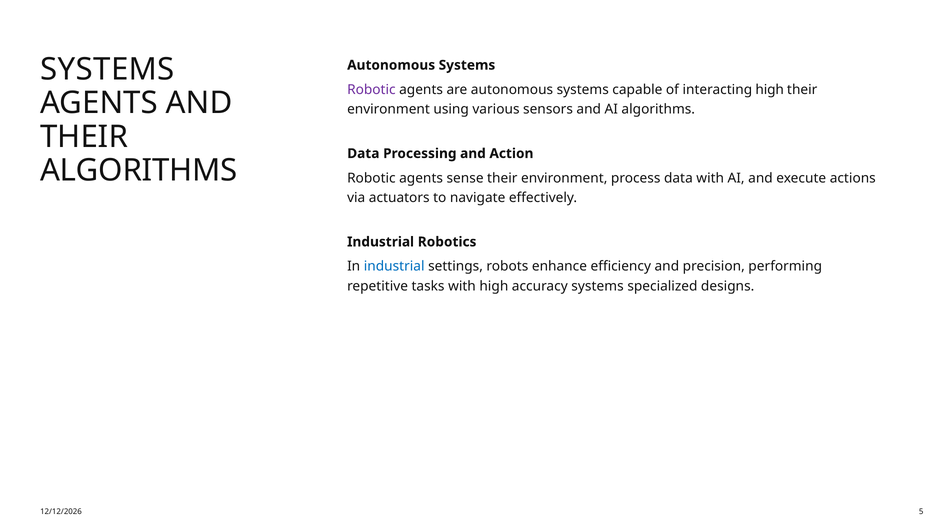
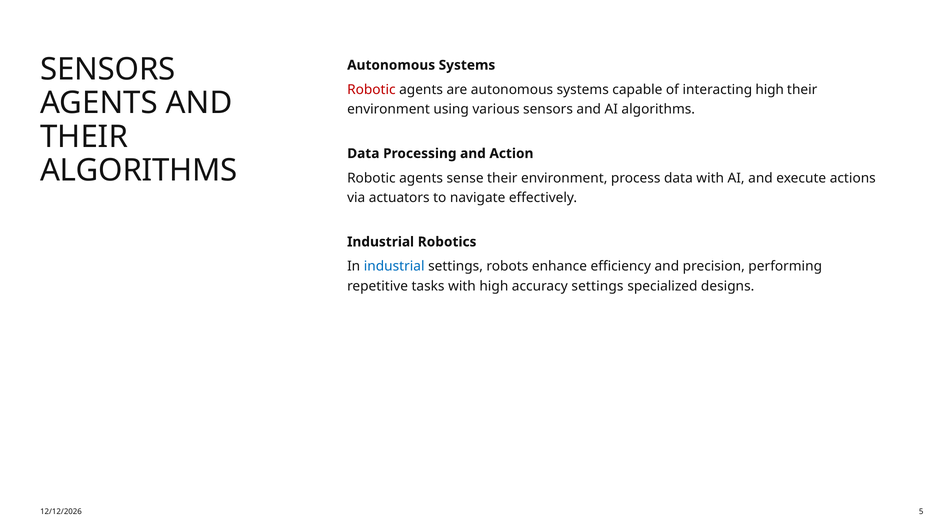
SYSTEMS: SYSTEMS -> SENSORS (108, 69)
Robotic colour: purple -> red (371, 90)
accuracy systems: systems -> settings (597, 286)
